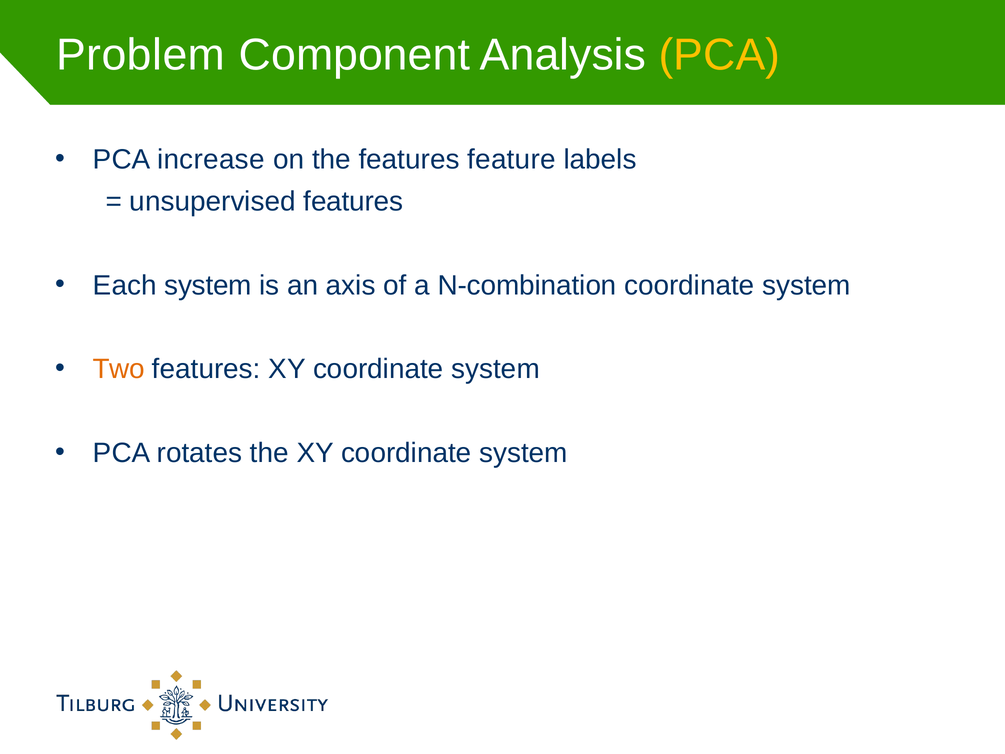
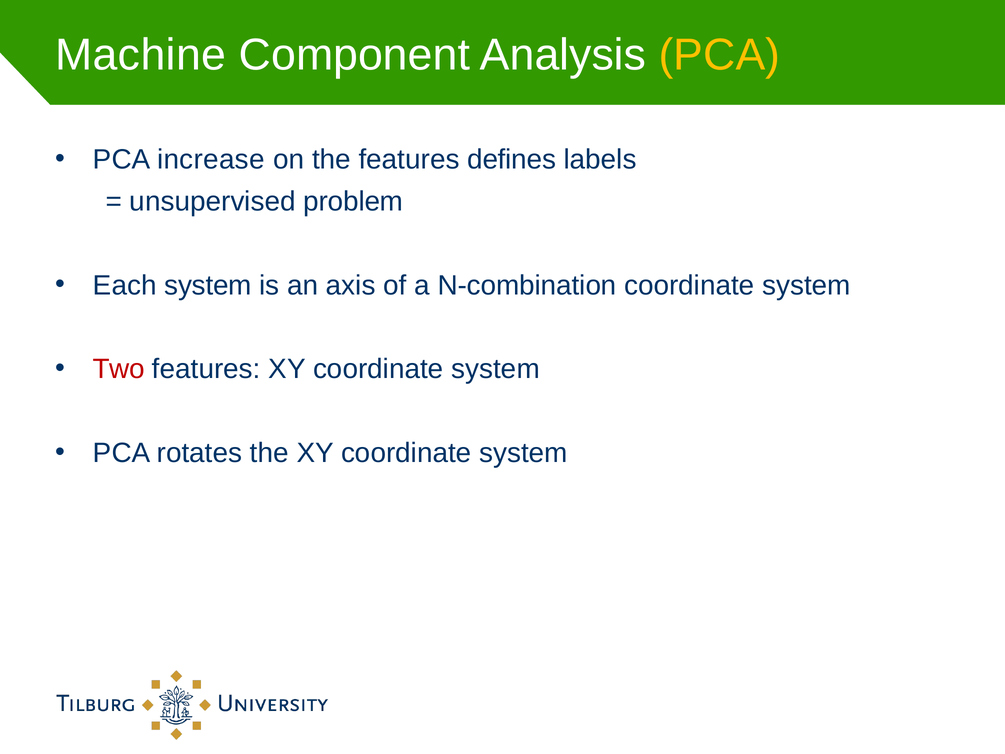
Problem: Problem -> Machine (141, 55)
feature: feature -> defines (512, 160)
unsupervised features: features -> problem (353, 201)
Two colour: orange -> red (119, 369)
